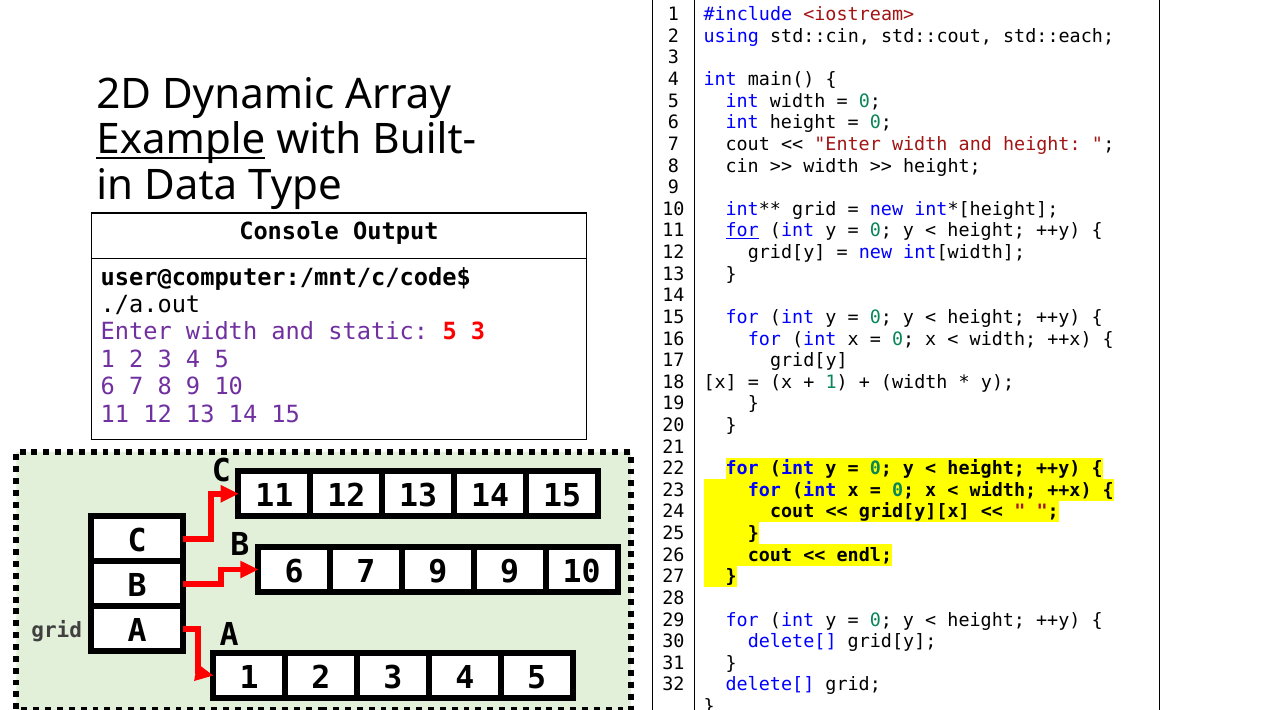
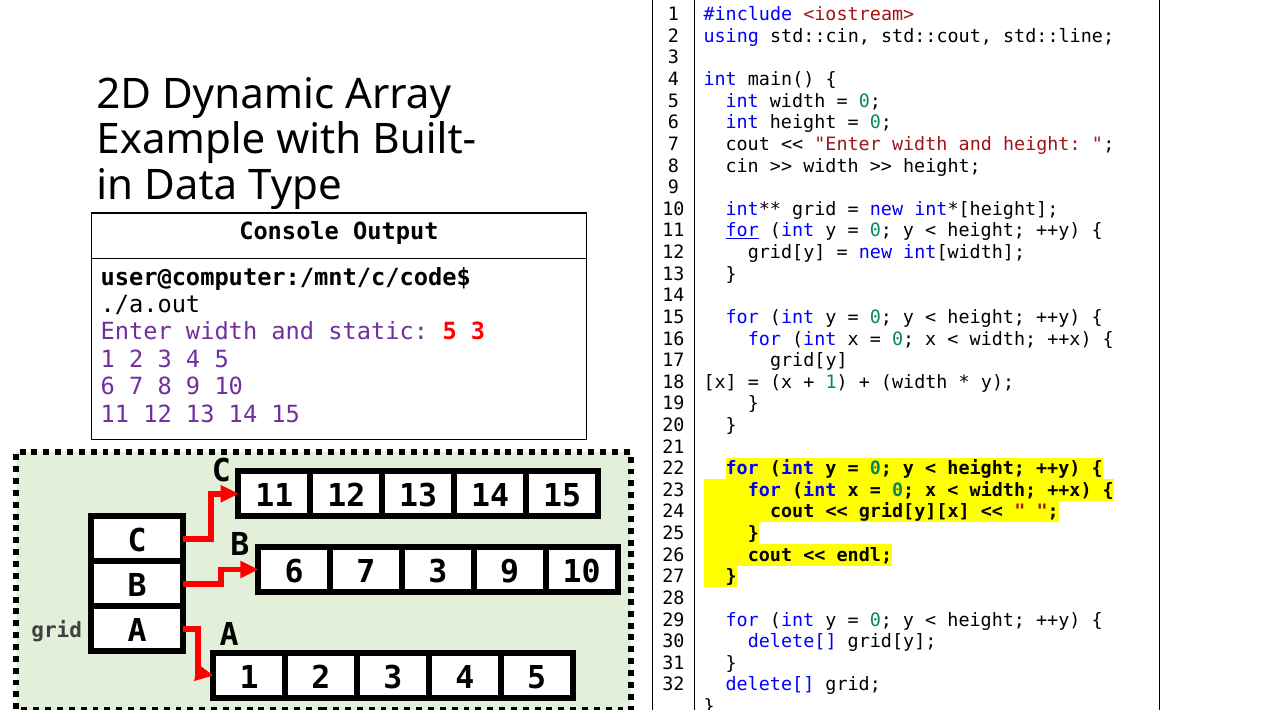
std::each: std::each -> std::line (1059, 36)
Example underline: present -> none (181, 140)
7 9: 9 -> 3 (438, 572)
